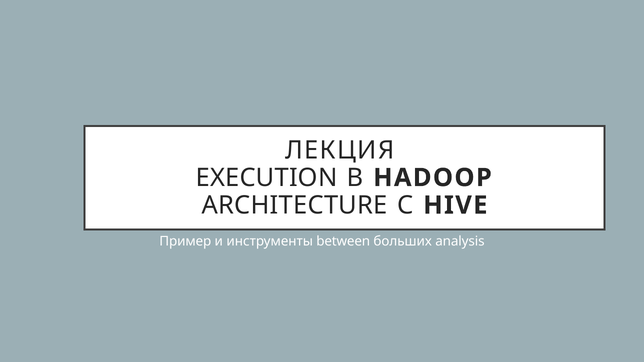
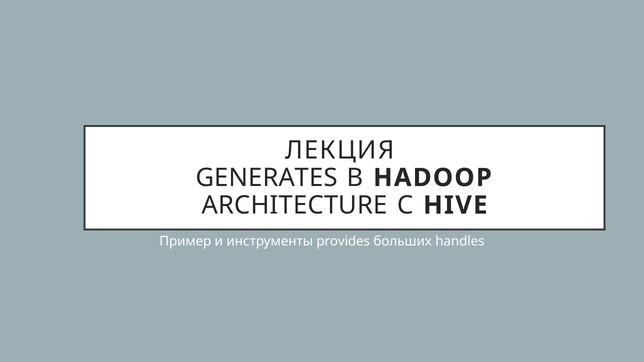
EXECUTION: EXECUTION -> GENERATES (267, 178)
between: between -> provides (343, 241)
analysis: analysis -> handles (460, 241)
